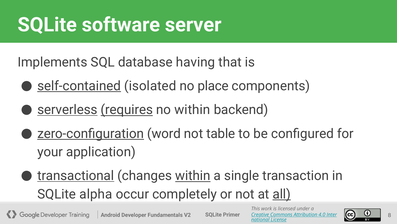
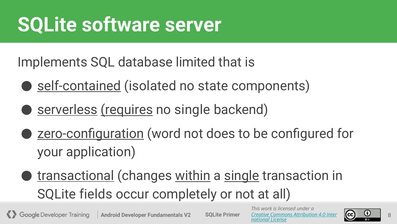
having: having -> limited (196, 62)
place: place -> state (213, 86)
no within: within -> single (192, 109)
table: table -> does (221, 133)
single underline: none -> present (242, 175)
alpha: alpha -> fields (96, 194)
all underline: present -> none (282, 194)
